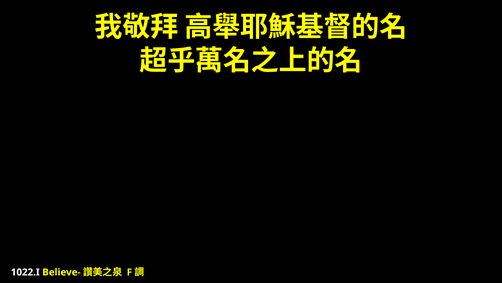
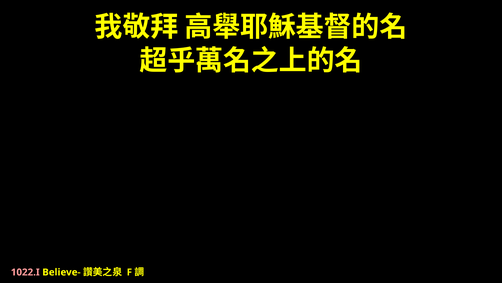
1022.I colour: white -> pink (25, 272)
